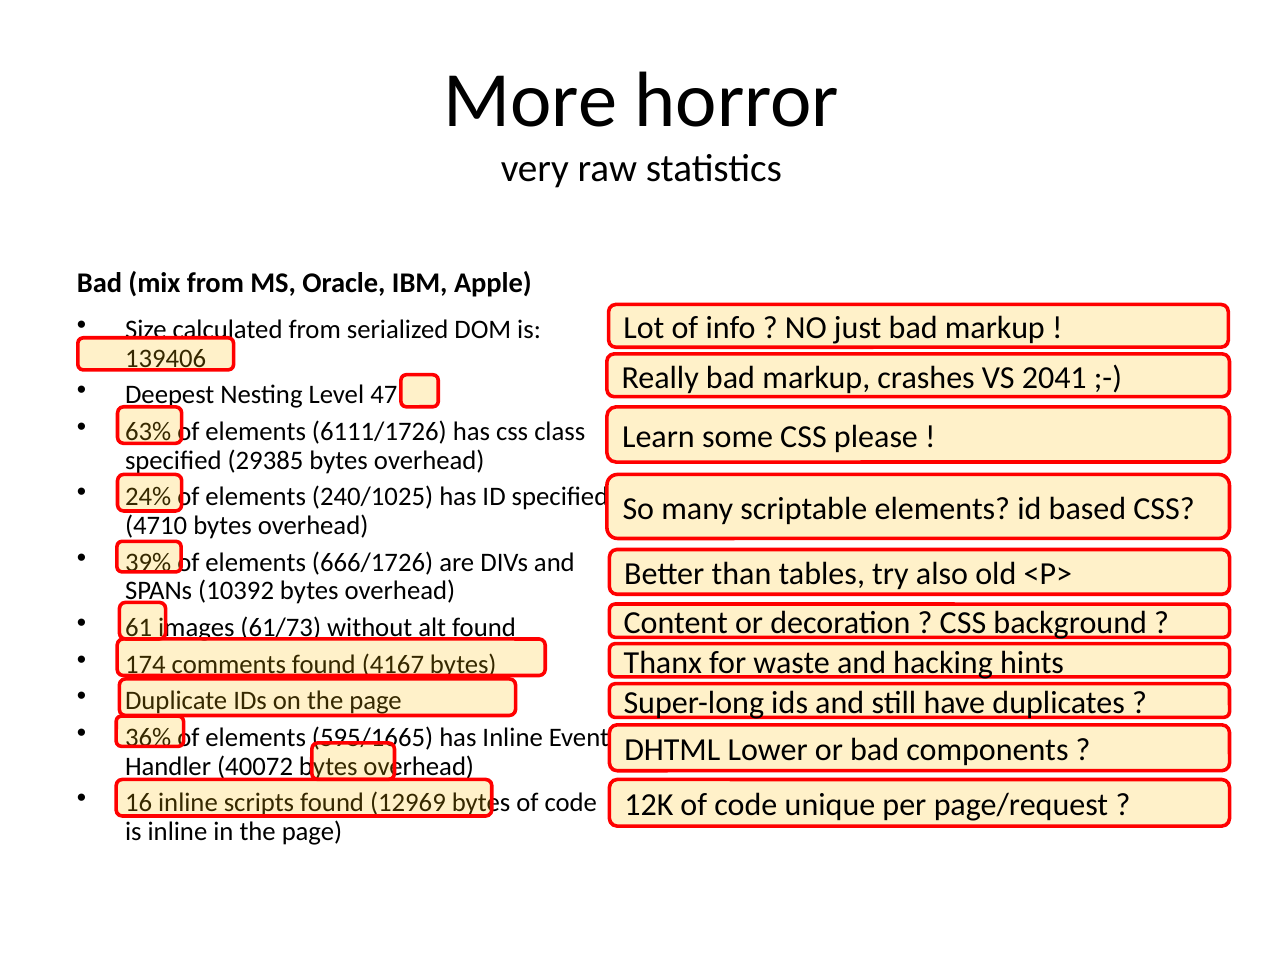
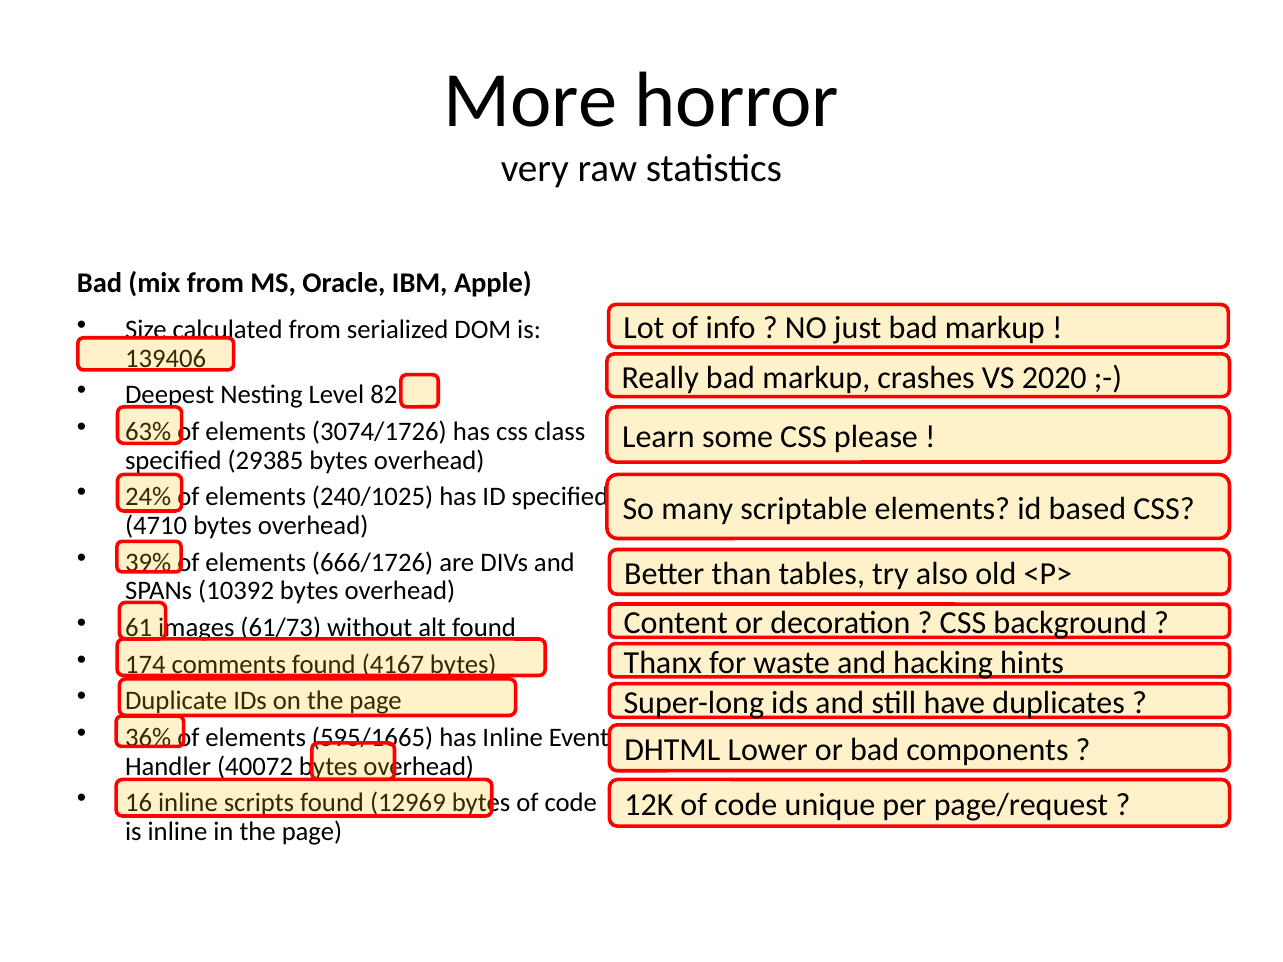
2041: 2041 -> 2020 (1054, 378)
47: 47 -> 82 (384, 395)
6111/1726: 6111/1726 -> 3074/1726 (379, 431)
